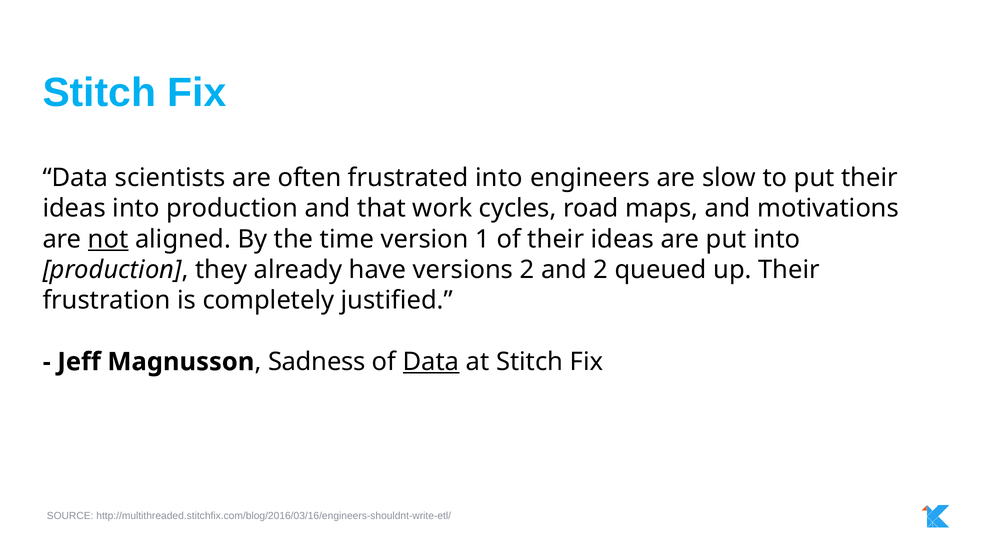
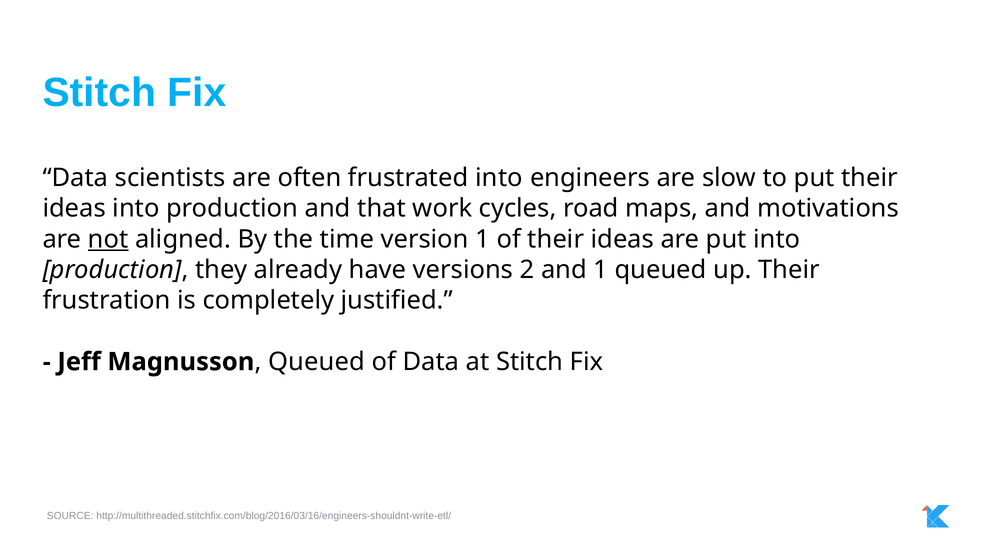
and 2: 2 -> 1 (601, 270)
Sadness: Sadness -> Queued (317, 362)
Data underline: present -> none (431, 362)
